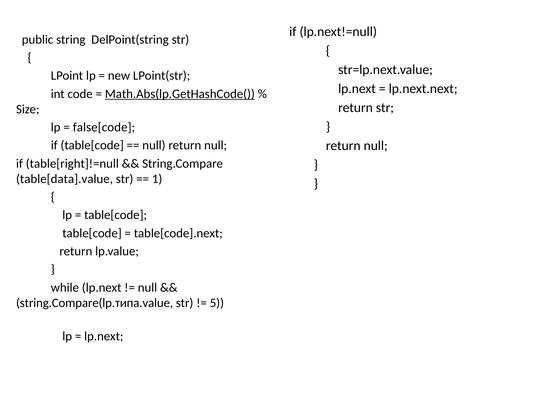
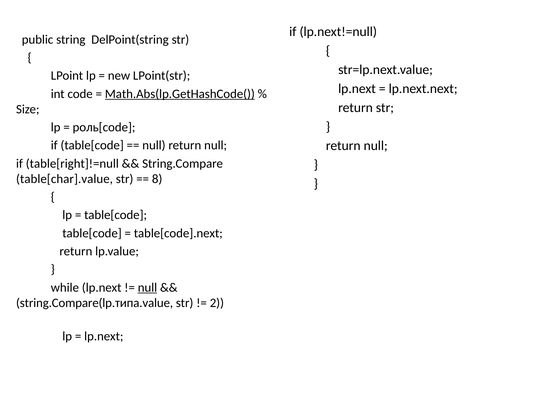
false[code: false[code -> роль[code (104, 127)
table[data].value: table[data].value -> table[char].value (64, 179)
1: 1 -> 8 (157, 179)
null underline: none -> present (147, 287)
5: 5 -> 2 (217, 302)
